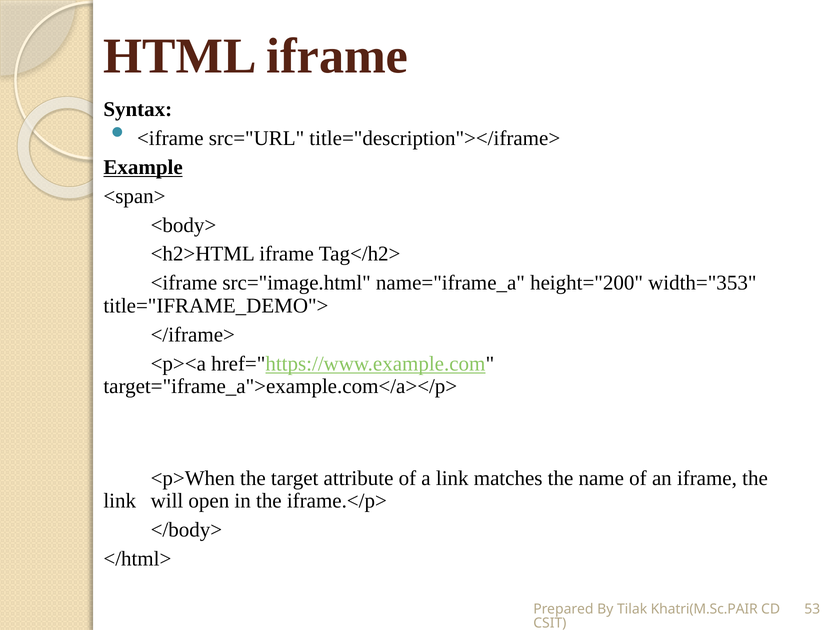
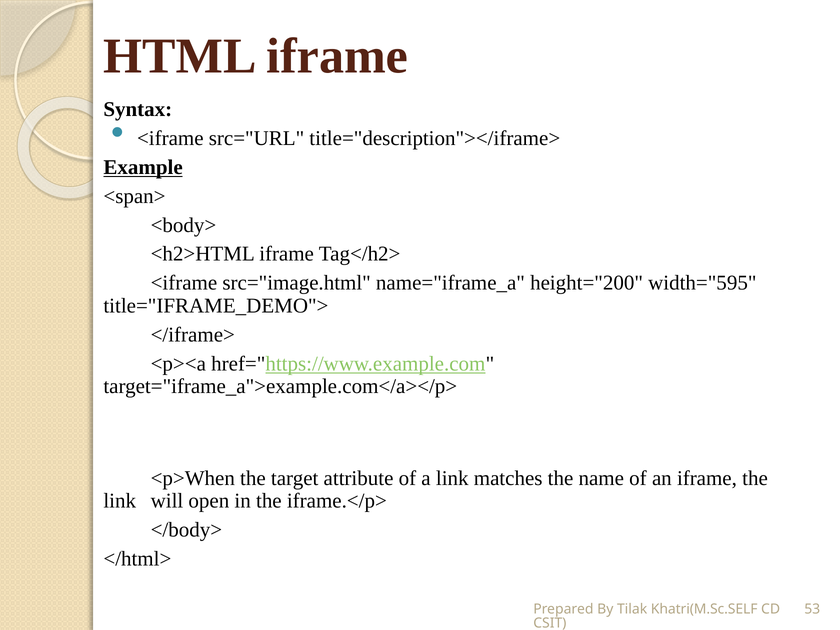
width="353: width="353 -> width="595 (702, 283)
Khatri(M.Sc.PAIR: Khatri(M.Sc.PAIR -> Khatri(M.Sc.SELF (704, 609)
